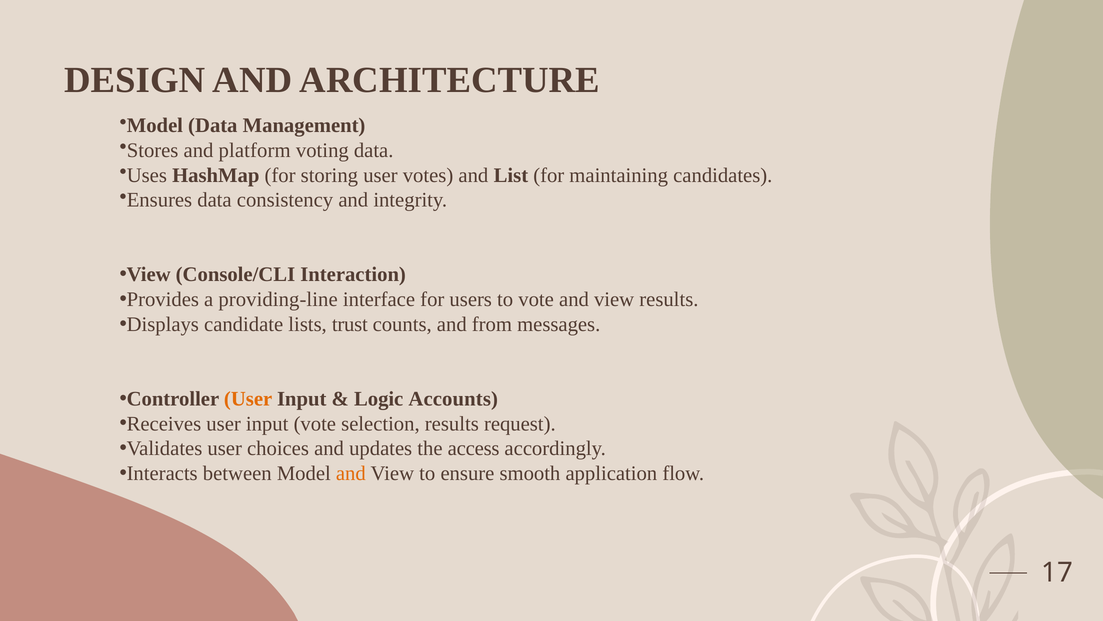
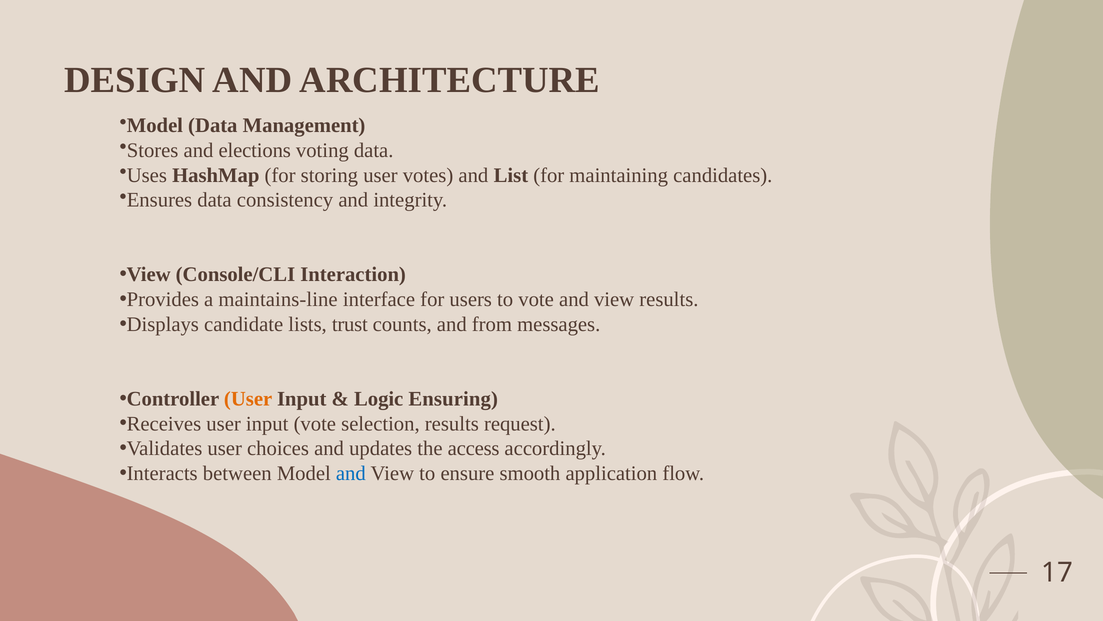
platform: platform -> elections (255, 150)
providing-line: providing-line -> maintains-line (278, 299)
Accounts: Accounts -> Ensuring (453, 398)
and colour: orange -> blue (351, 473)
